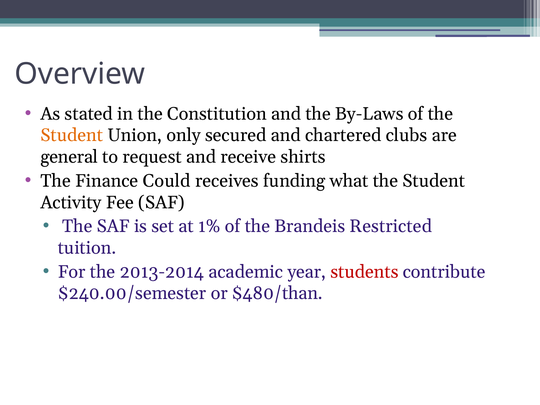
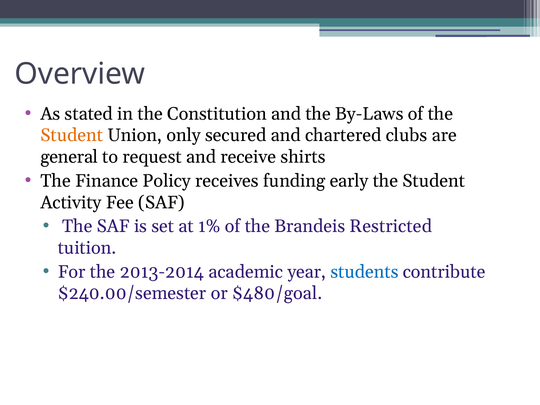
Could: Could -> Policy (167, 181)
what: what -> early (349, 181)
students colour: red -> blue (364, 272)
$480/than: $480/than -> $480/goal (277, 293)
